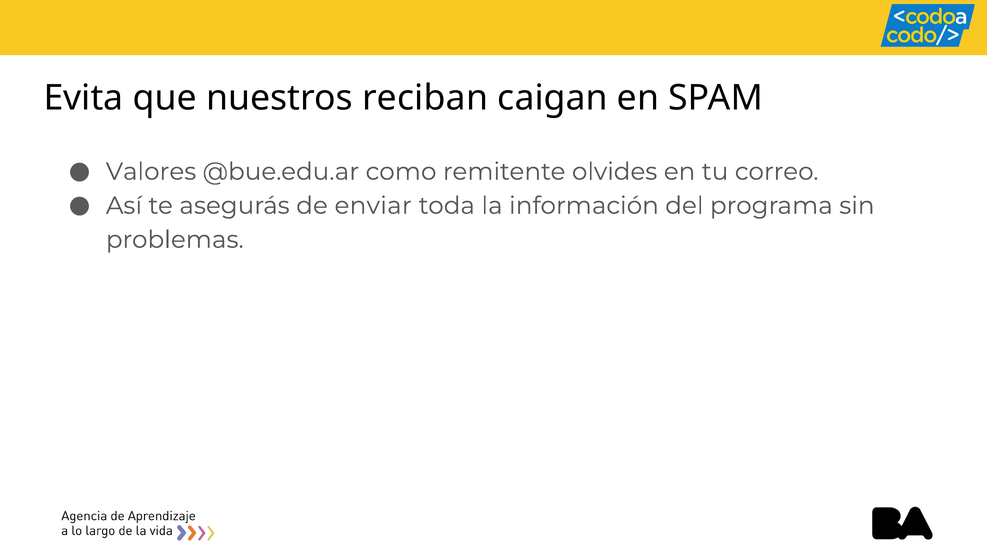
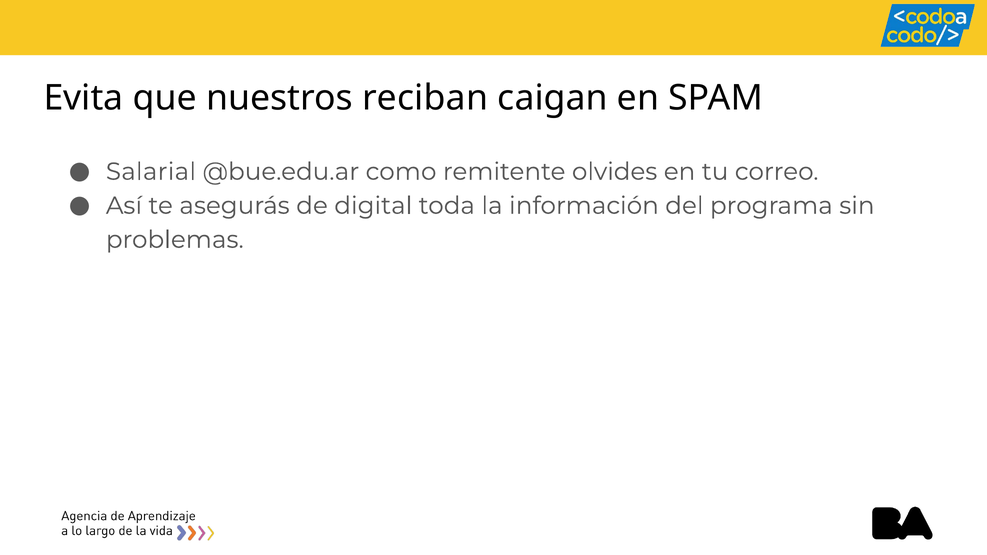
Valores: Valores -> Salarial (151, 172)
enviar: enviar -> digital (373, 206)
